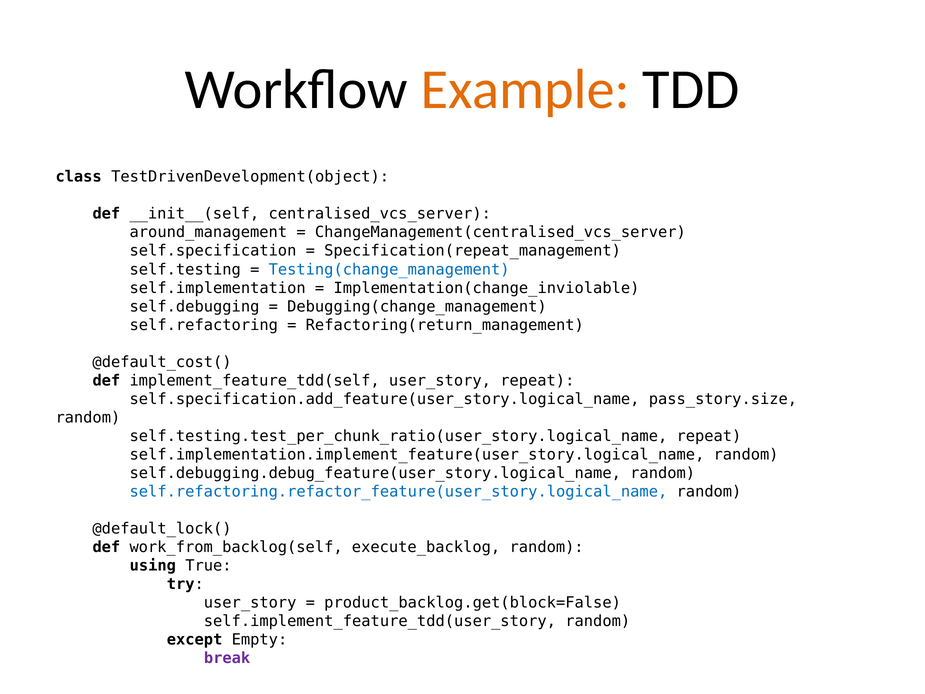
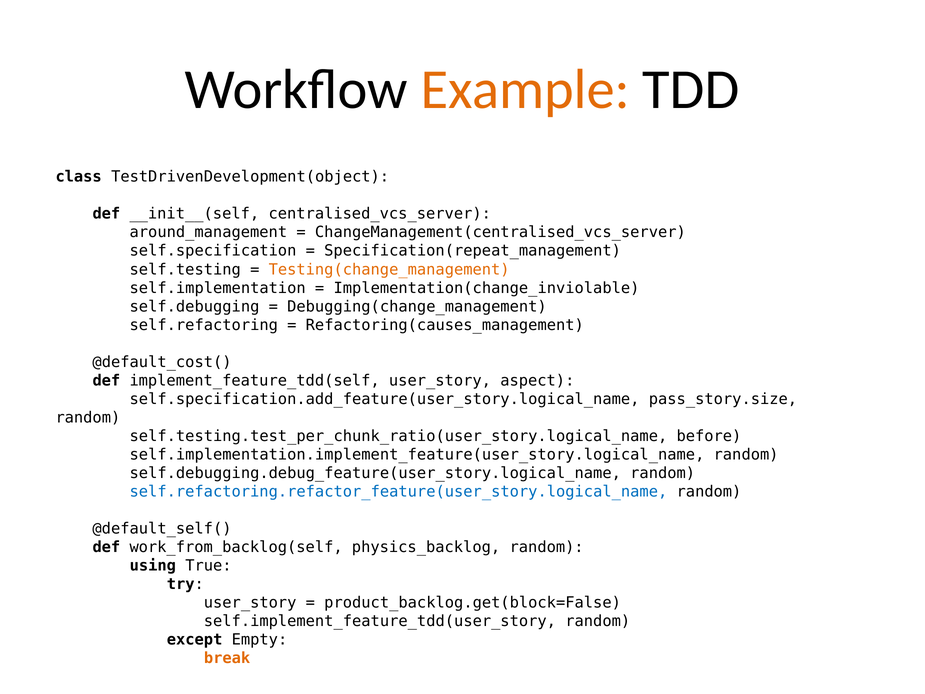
Testing(change_management colour: blue -> orange (389, 269)
Refactoring(return_management: Refactoring(return_management -> Refactoring(causes_management (445, 325)
user_story repeat: repeat -> aspect (537, 380)
self.testing.test_per_chunk_ratio(user_story.logical_name repeat: repeat -> before (709, 436)
@default_lock(: @default_lock( -> @default_self( (162, 528)
execute_backlog: execute_backlog -> physics_backlog (426, 547)
break colour: purple -> orange (227, 658)
